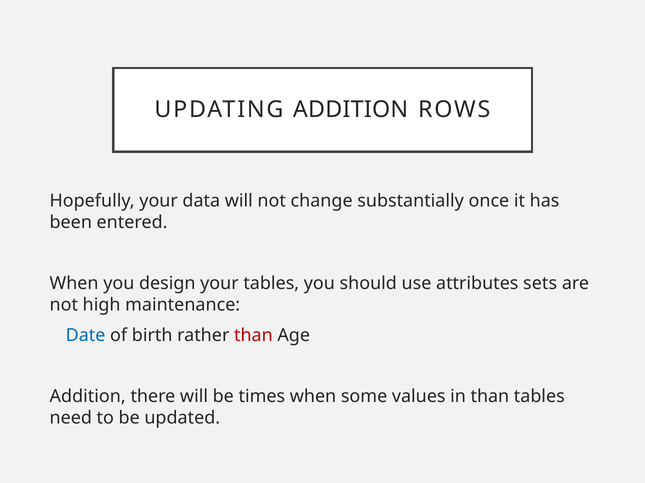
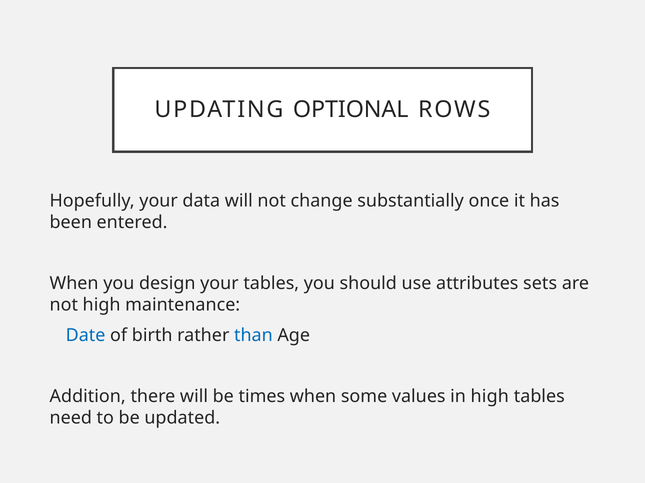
UPDATING ADDITION: ADDITION -> OPTIONAL (351, 110)
than colour: red -> blue (253, 336)
in than: than -> high (490, 397)
